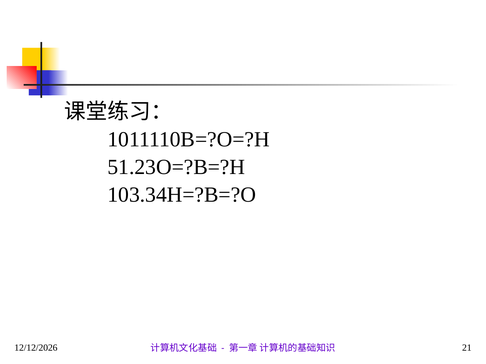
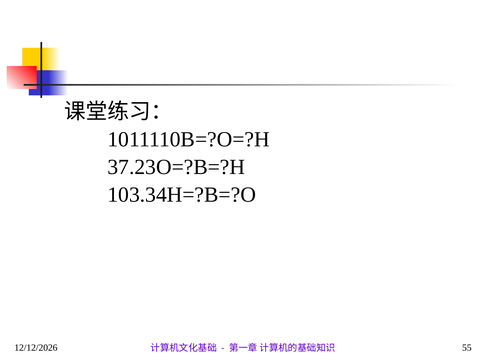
51.23O=?B=?H: 51.23O=?B=?H -> 37.23O=?B=?H (176, 167)
21: 21 -> 55 (467, 348)
